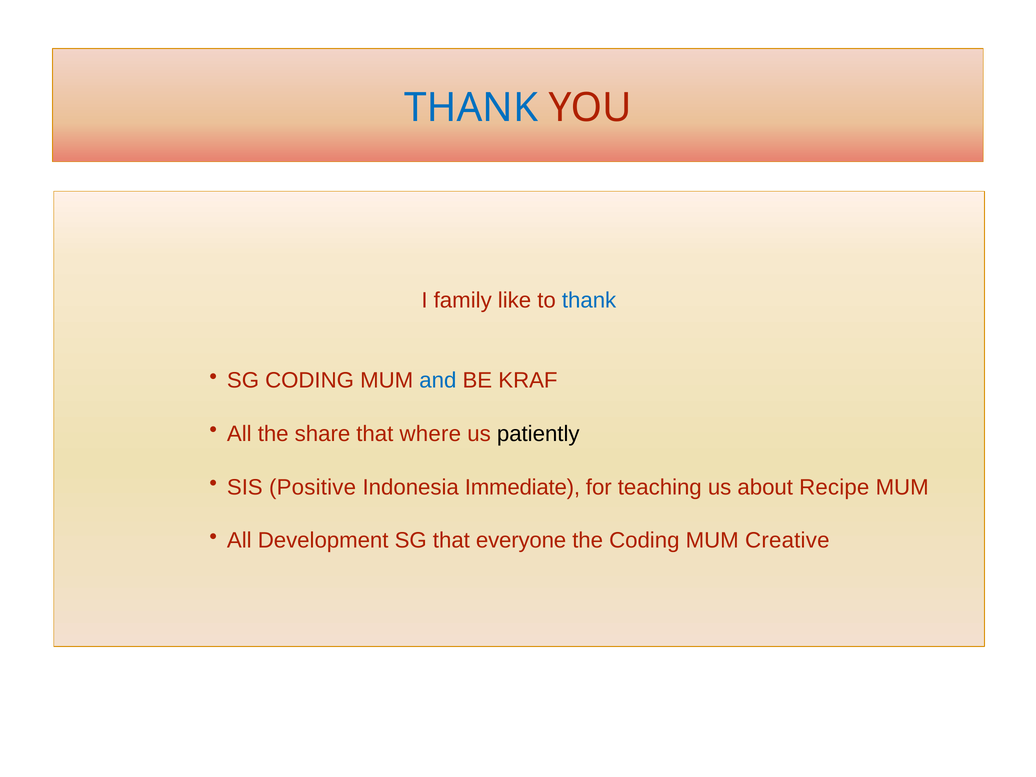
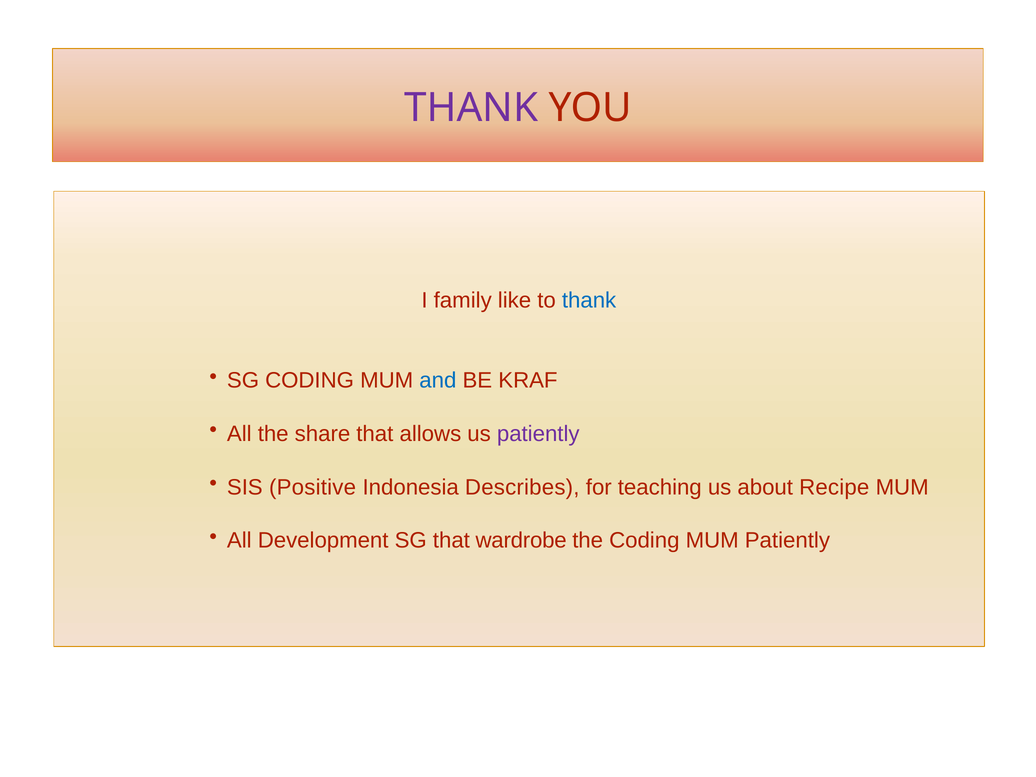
THANK colour: blue -> purple (471, 108)
where: where -> allows (430, 434)
patiently colour: black -> purple (538, 434)
Immediate: Immediate -> Describes (522, 487)
everyone: everyone -> wardrobe (521, 541)
MUM Creative: Creative -> Patiently (787, 541)
